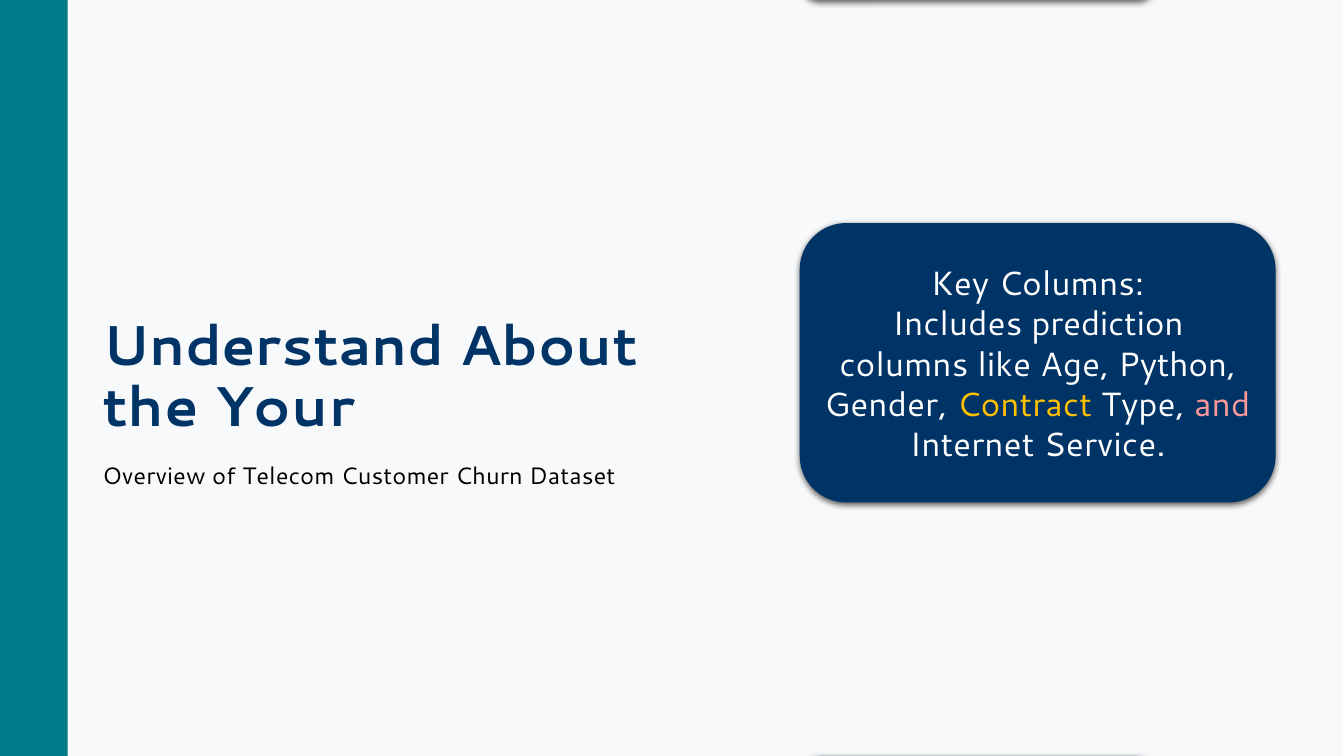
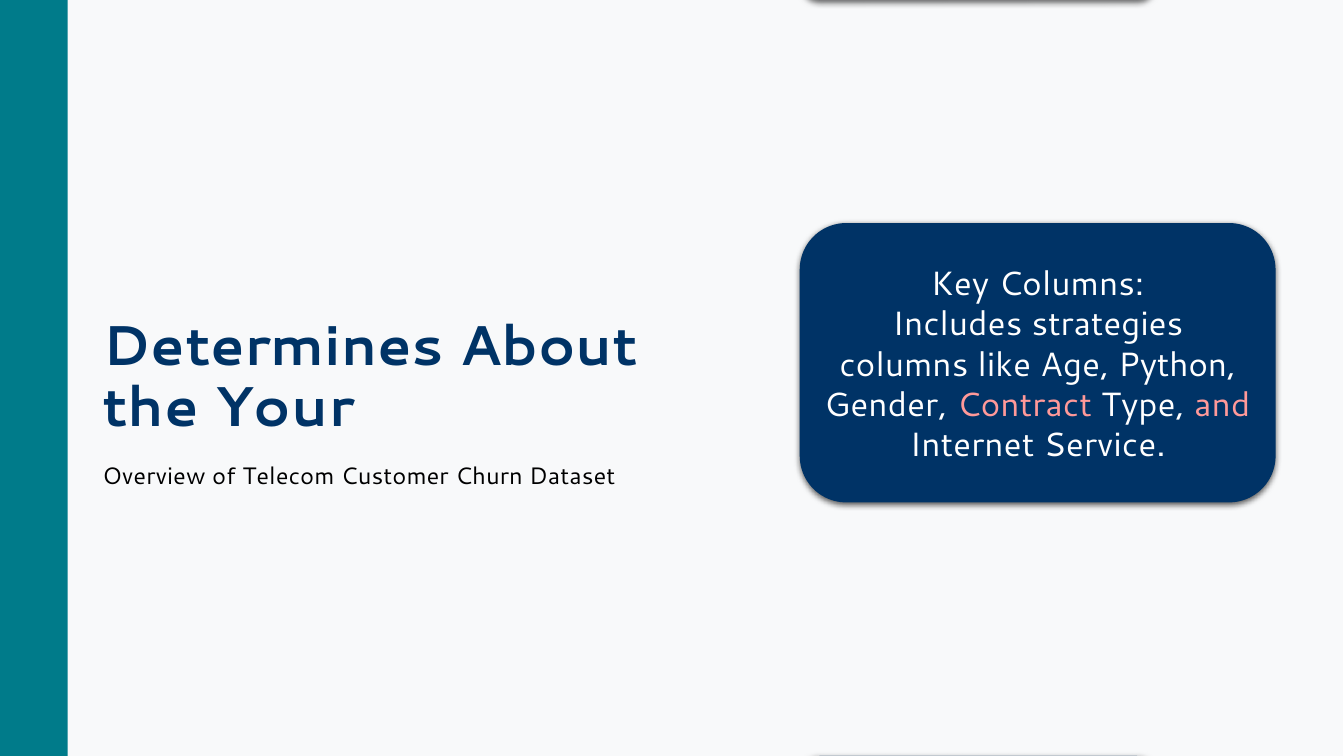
Includes prediction: prediction -> strategies (1107, 324)
Understand: Understand -> Determines (273, 347)
Contract colour: yellow -> pink (1024, 405)
